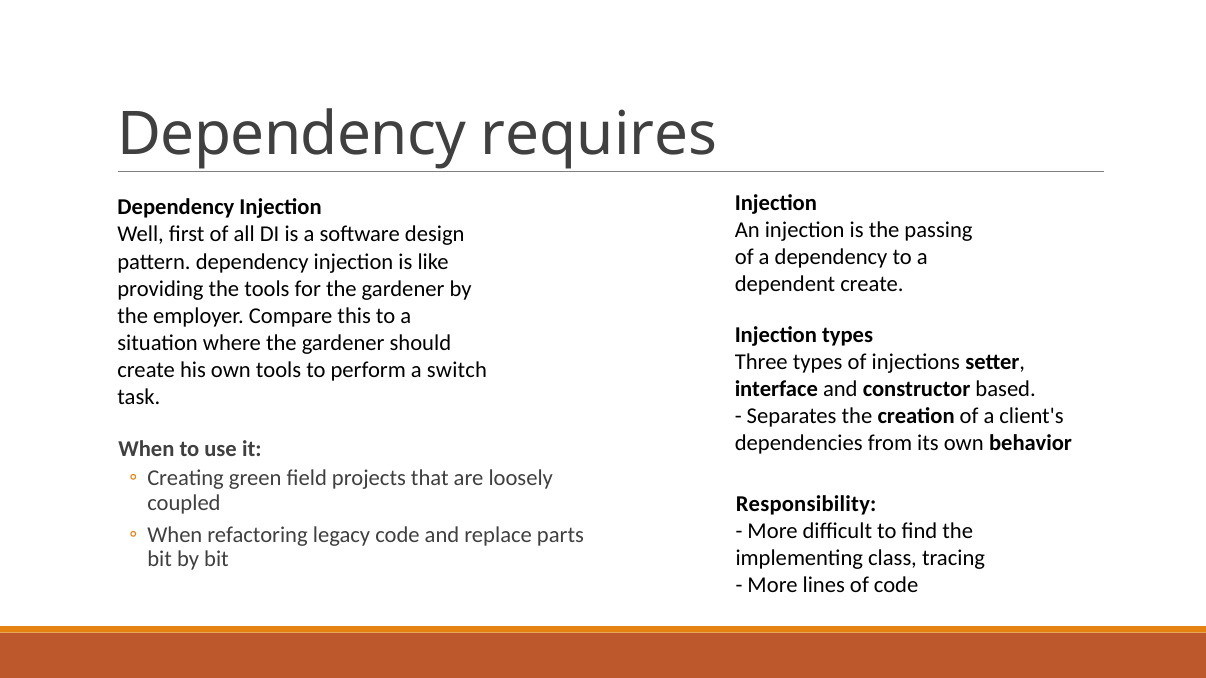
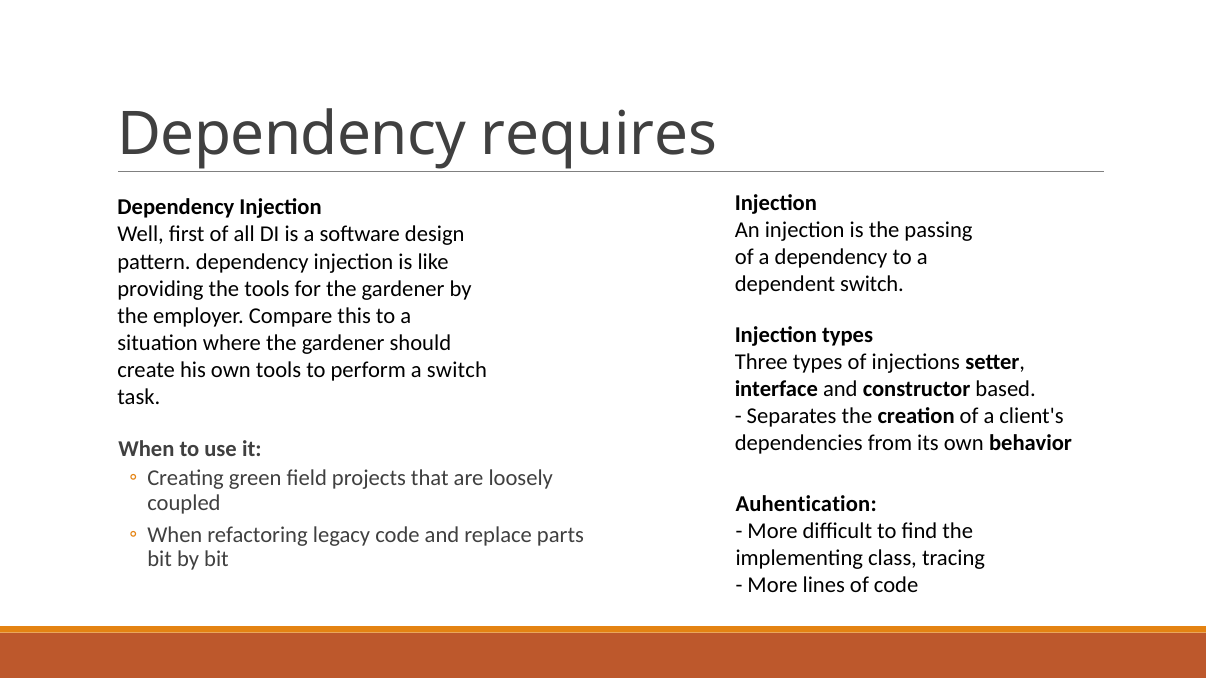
dependent create: create -> switch (872, 284)
Responsibility: Responsibility -> Auhentication (806, 504)
